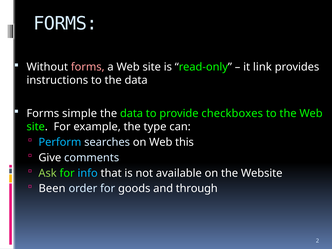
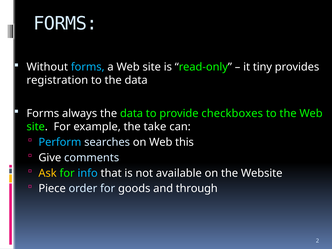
forms colour: pink -> light blue (88, 67)
link: link -> tiny (262, 67)
instructions: instructions -> registration (57, 80)
simple: simple -> always (80, 113)
type: type -> take (155, 127)
Ask colour: light green -> yellow (48, 173)
Been: Been -> Piece (52, 189)
